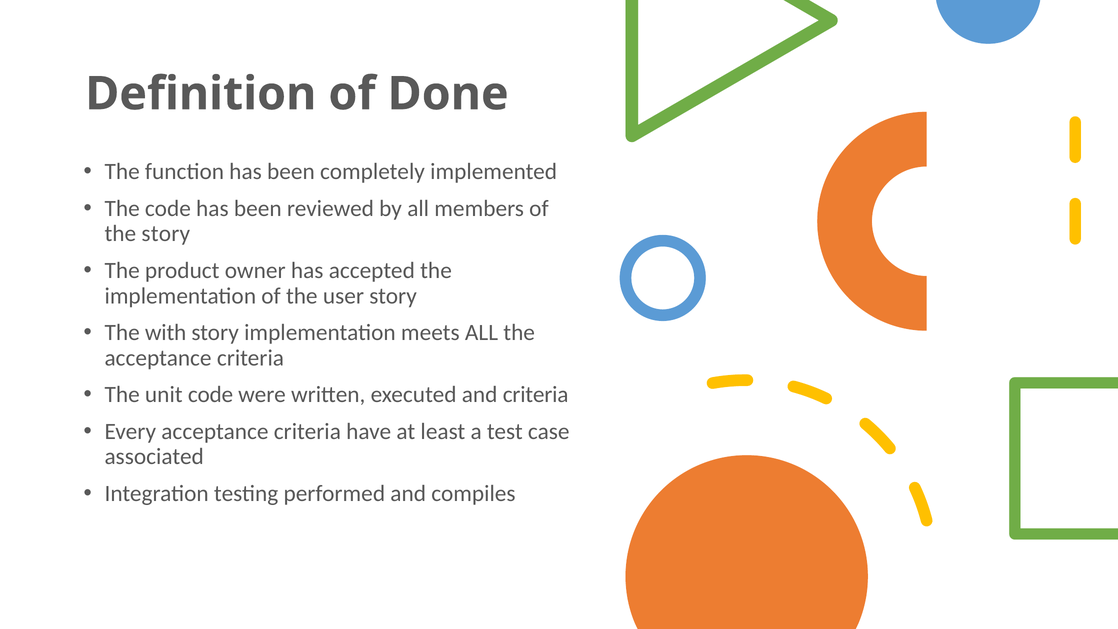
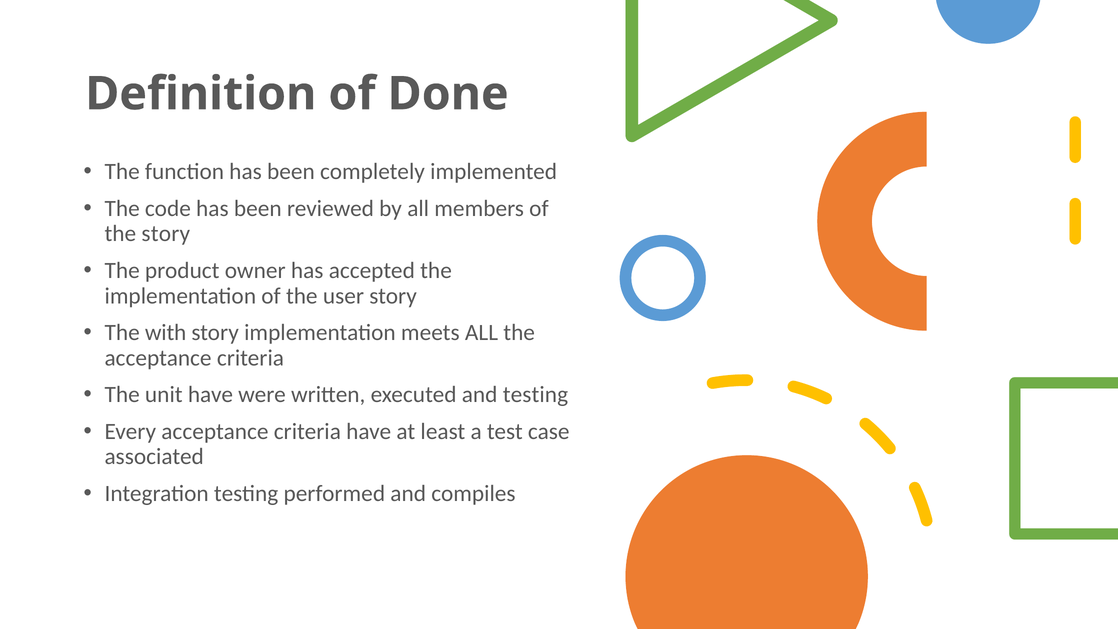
unit code: code -> have (210, 395)
and criteria: criteria -> testing (535, 395)
